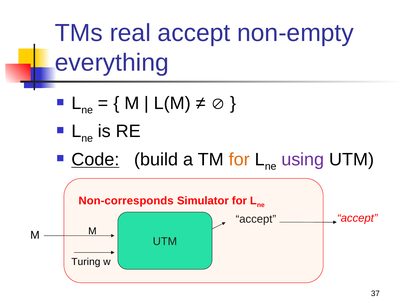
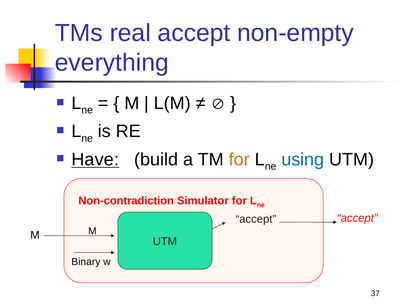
Code: Code -> Have (95, 159)
using colour: purple -> blue (303, 159)
Non-corresponds: Non-corresponds -> Non-contradiction (126, 201)
Turing: Turing -> Binary (86, 262)
